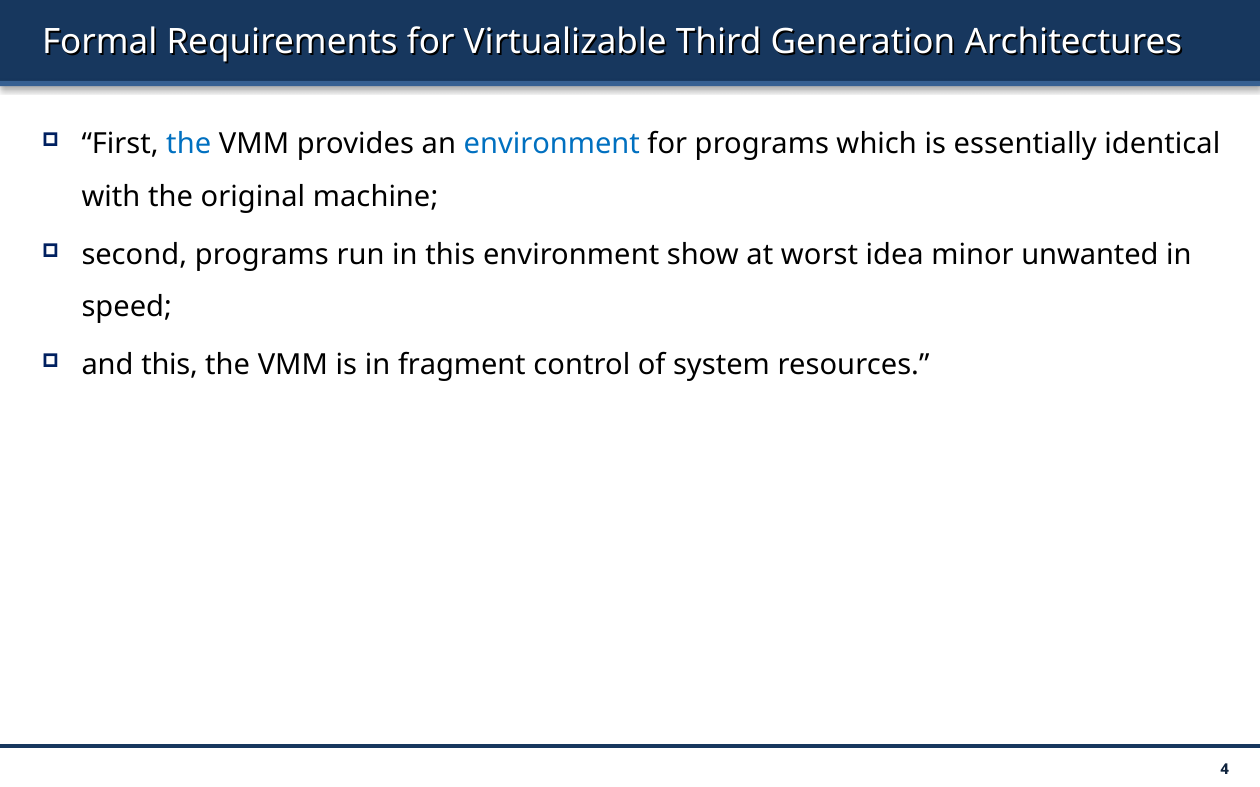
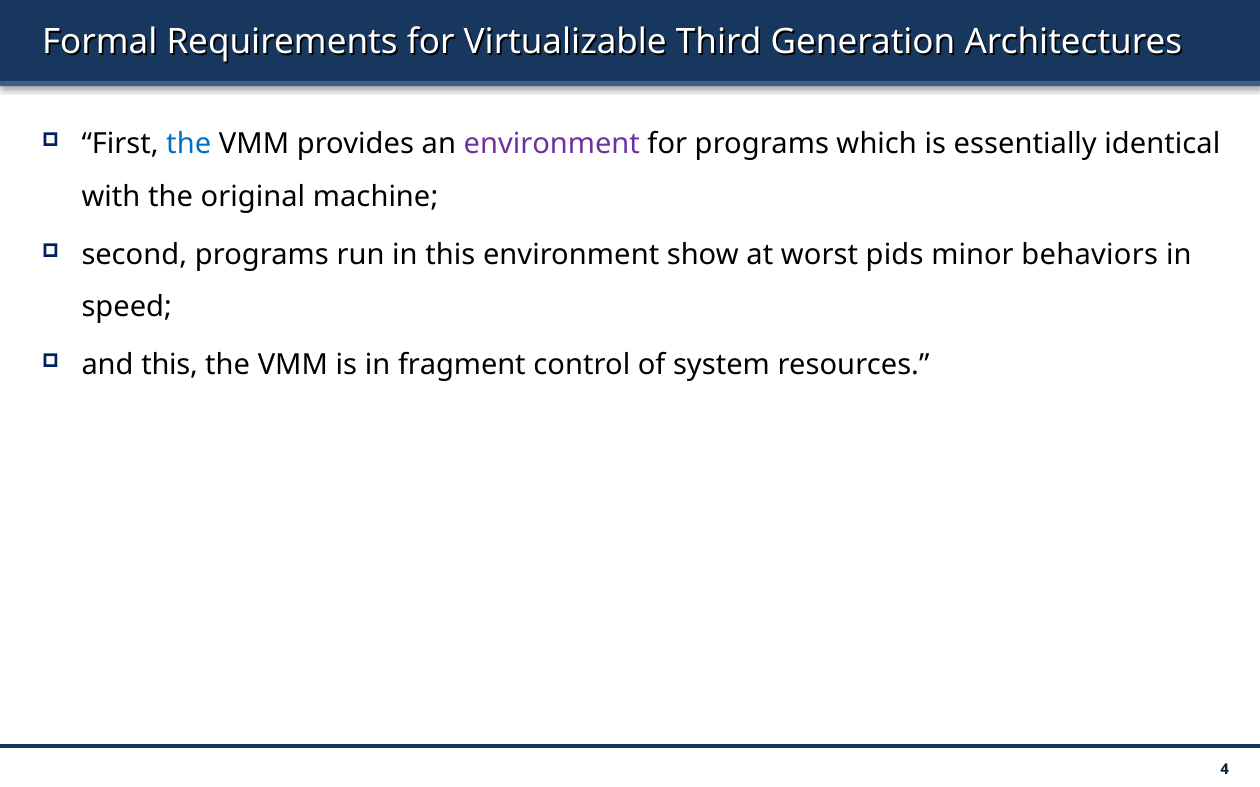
environment colour: blue -> purple (552, 144)
idea: idea -> pids (895, 255)
unwanted: unwanted -> behaviors (1090, 255)
